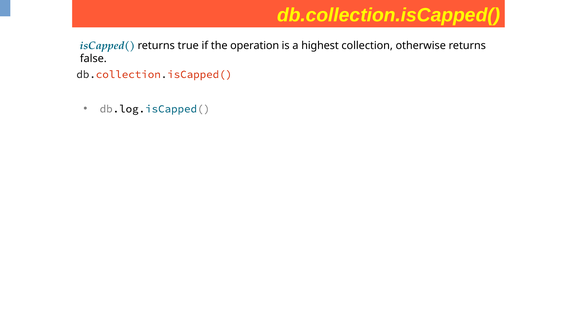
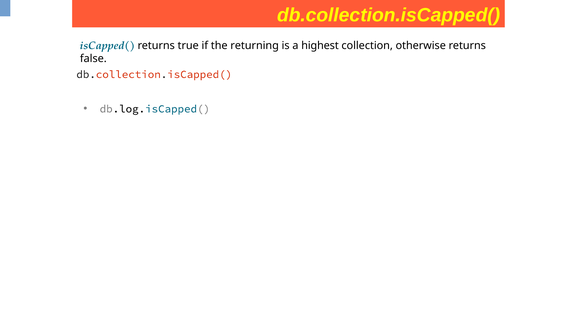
operation: operation -> returning (255, 45)
